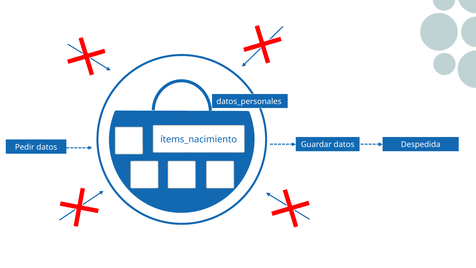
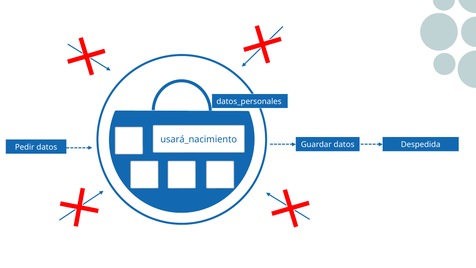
ítems_nacimiento: ítems_nacimiento -> usará_nacimiento (199, 139)
